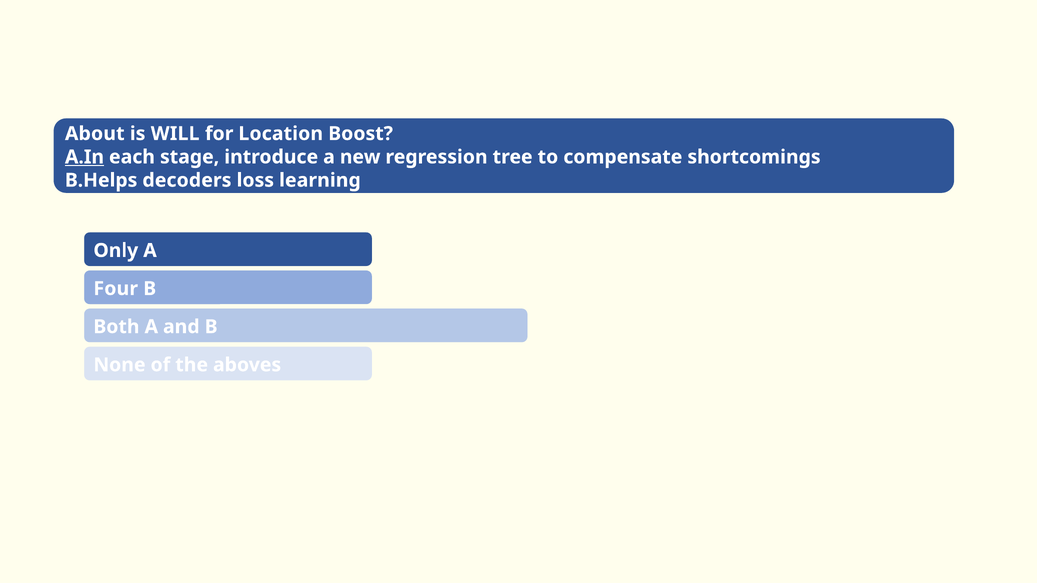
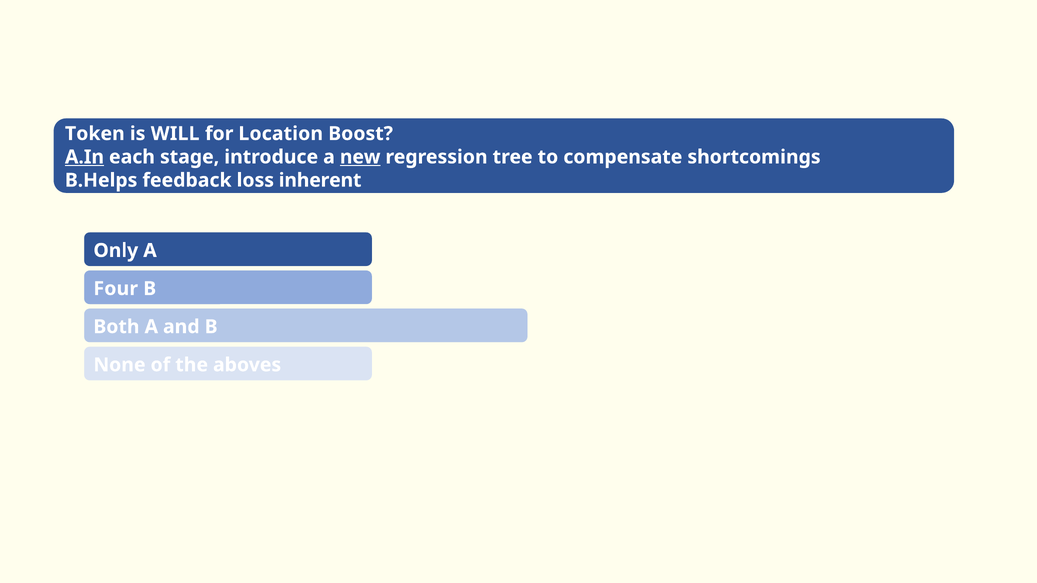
About: About -> Token (95, 134)
new underline: none -> present (360, 157)
decoders: decoders -> feedback (187, 180)
learning: learning -> inherent (320, 180)
